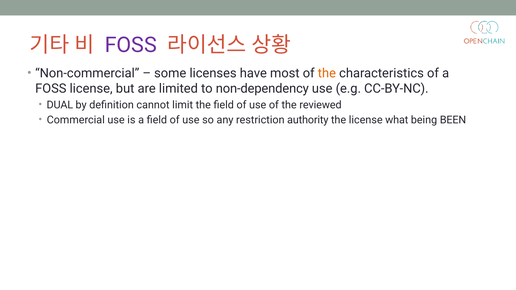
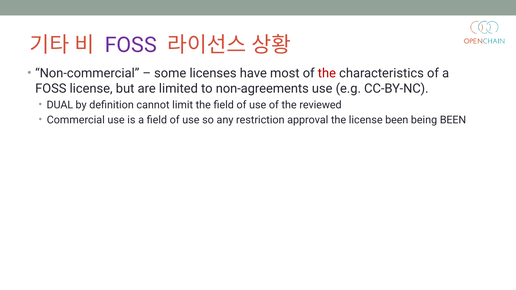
the colour: orange -> red (327, 73)
non-dependency: non-dependency -> non-agreements (262, 89)
authority: authority -> approval (308, 120)
license what: what -> been (397, 120)
